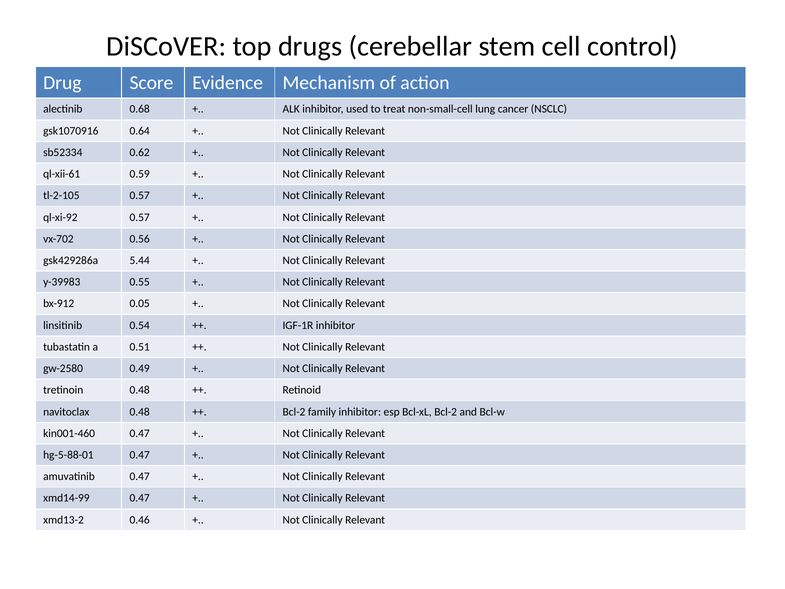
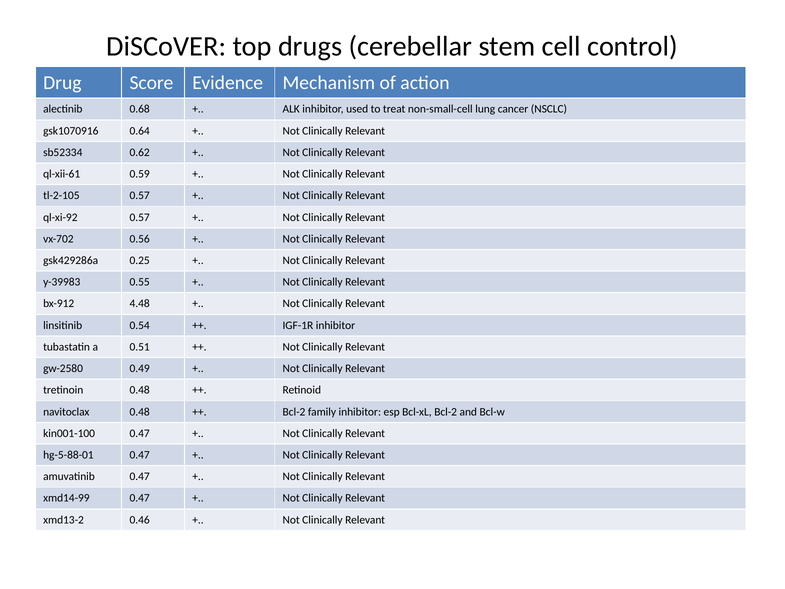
5.44: 5.44 -> 0.25 (140, 260)
0.05: 0.05 -> 4.48 (140, 304)
kin001-460: kin001-460 -> kin001-100 (69, 433)
